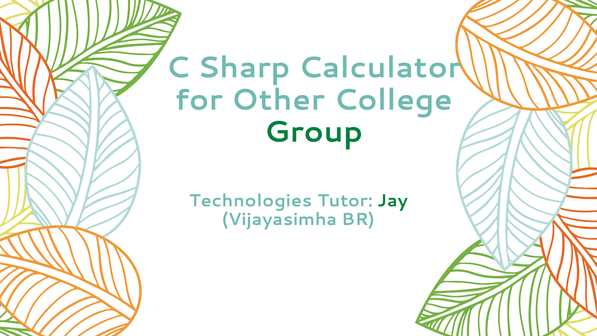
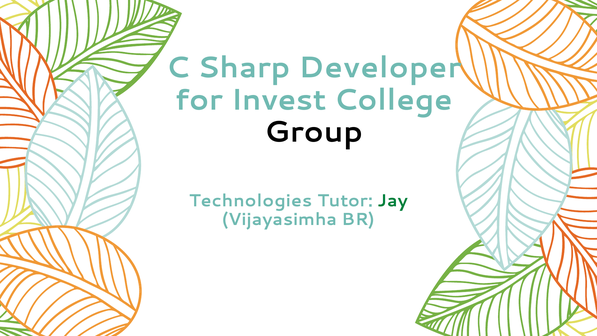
Calculator: Calculator -> Developer (380, 68)
Other: Other -> Invest (279, 100)
Group colour: green -> black (314, 132)
